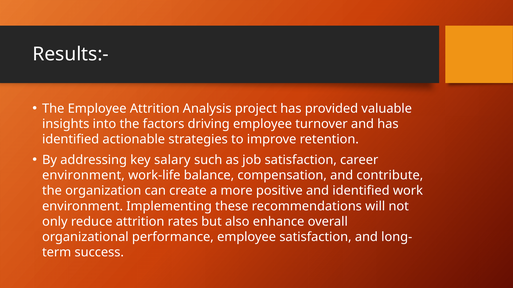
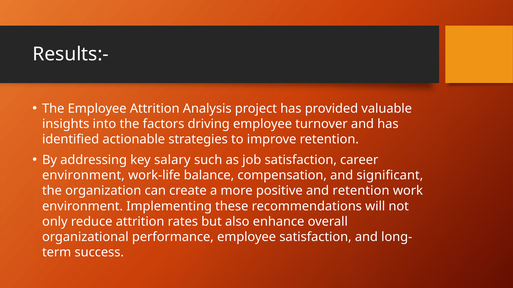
contribute: contribute -> significant (390, 176)
and identified: identified -> retention (361, 191)
